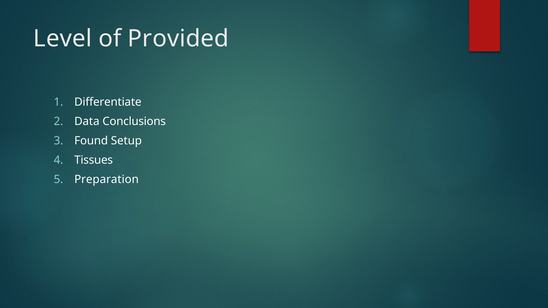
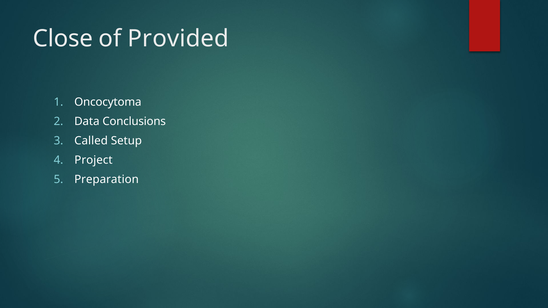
Level: Level -> Close (63, 38)
Differentiate: Differentiate -> Oncocytoma (108, 102)
Found: Found -> Called (91, 141)
Tissues: Tissues -> Project (94, 160)
